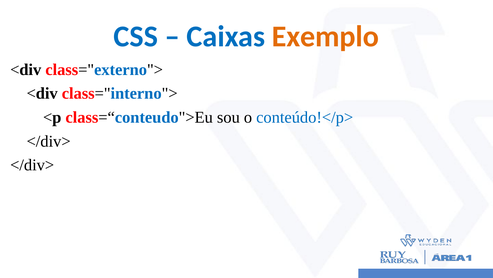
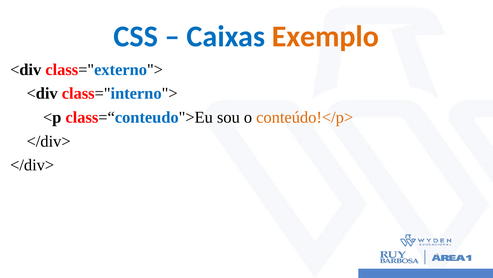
conteúdo!</p> colour: blue -> orange (305, 117)
